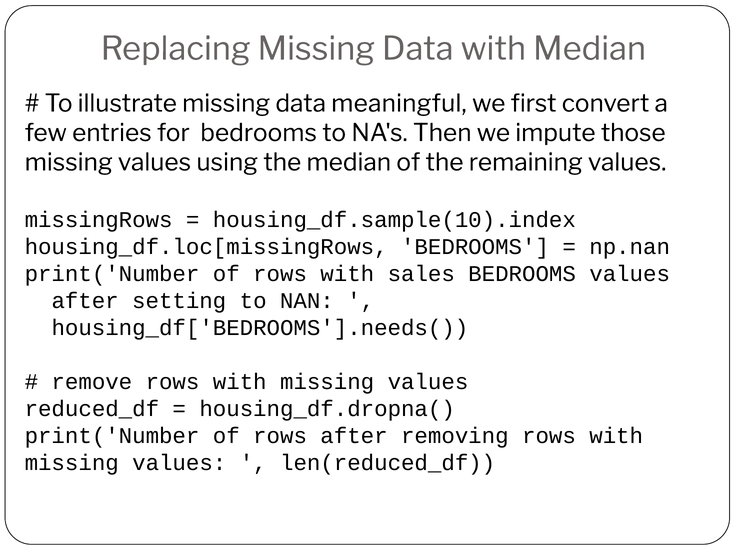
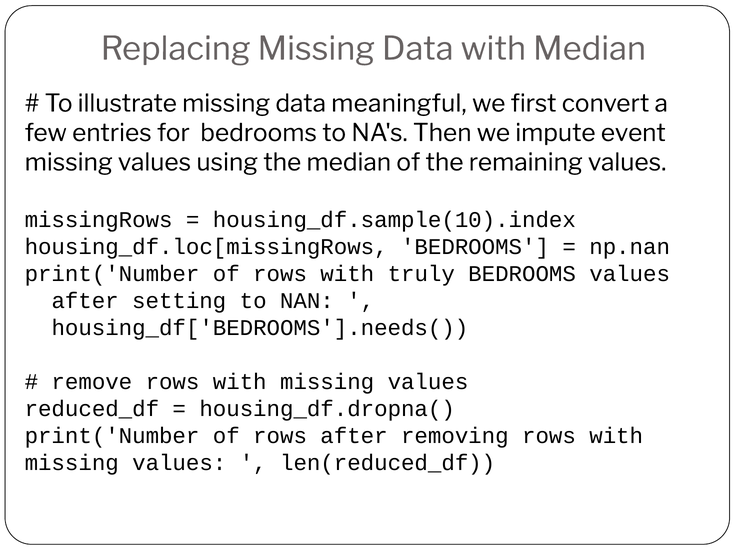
those: those -> event (633, 133)
sales: sales -> truly (421, 273)
